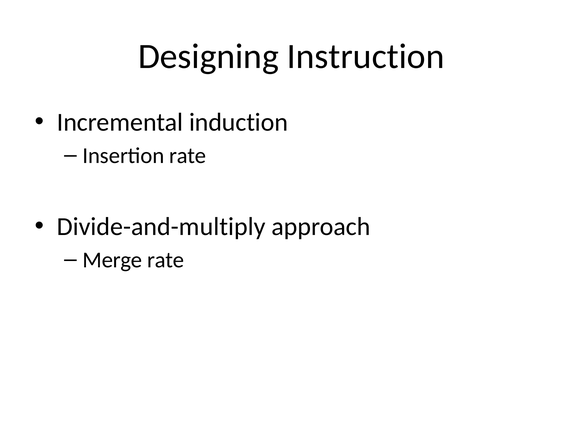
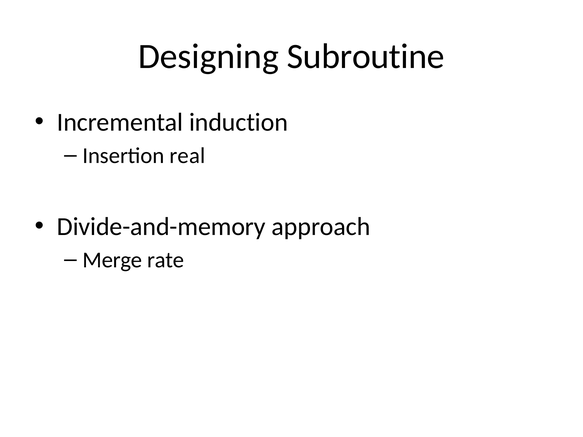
Instruction: Instruction -> Subroutine (366, 56)
Insertion rate: rate -> real (187, 156)
Divide-and-multiply: Divide-and-multiply -> Divide-and-memory (161, 227)
